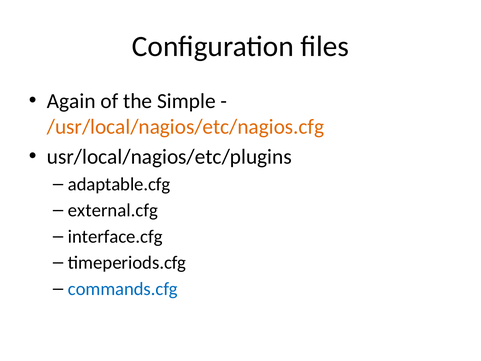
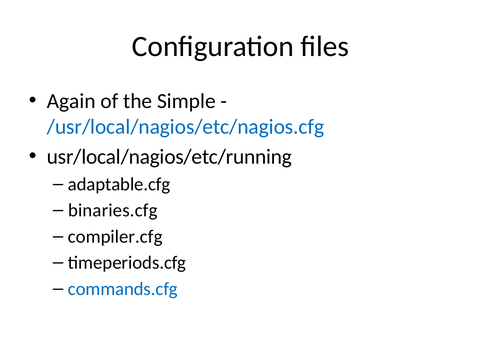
/usr/local/nagios/etc/nagios.cfg colour: orange -> blue (186, 127)
usr/local/nagios/etc/plugins: usr/local/nagios/etc/plugins -> usr/local/nagios/etc/running (169, 157)
external.cfg: external.cfg -> binaries.cfg (113, 210)
interface.cfg: interface.cfg -> compiler.cfg (115, 236)
